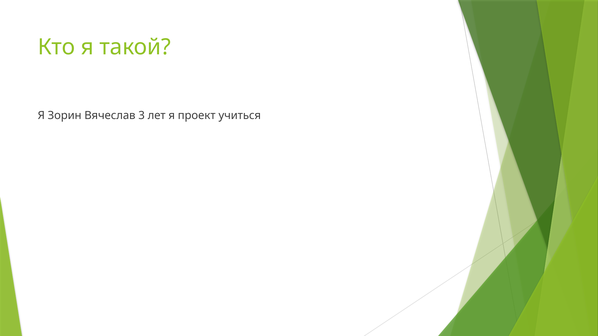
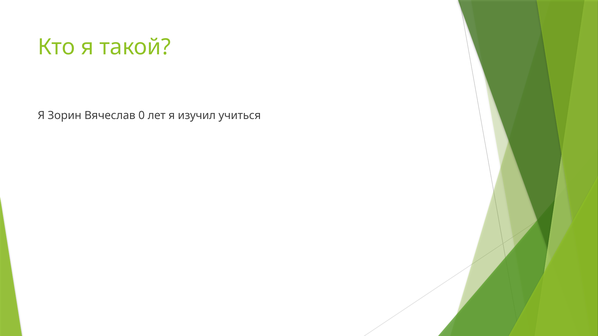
3: 3 -> 0 (142, 116)
проект: проект -> изучил (197, 116)
